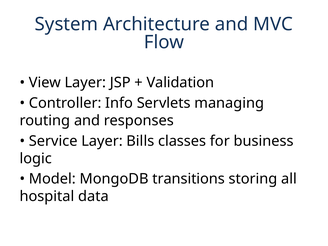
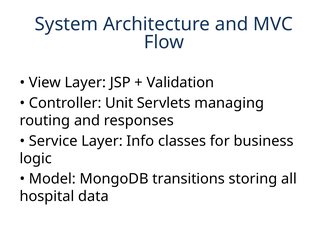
Info: Info -> Unit (119, 103)
Bills: Bills -> Info (140, 141)
